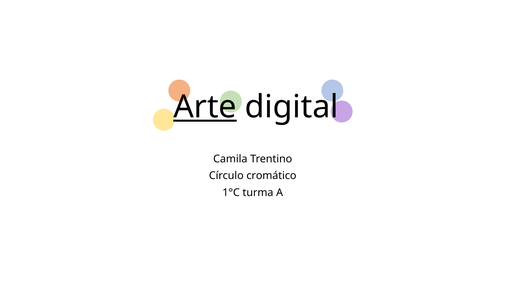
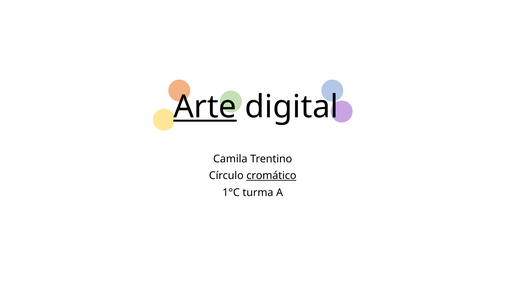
cromático underline: none -> present (271, 176)
